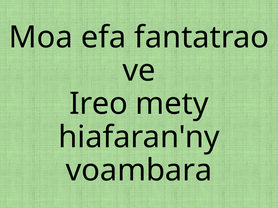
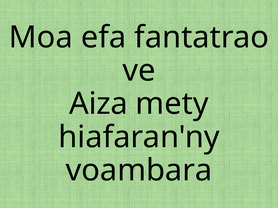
Ireo: Ireo -> Aiza (98, 104)
